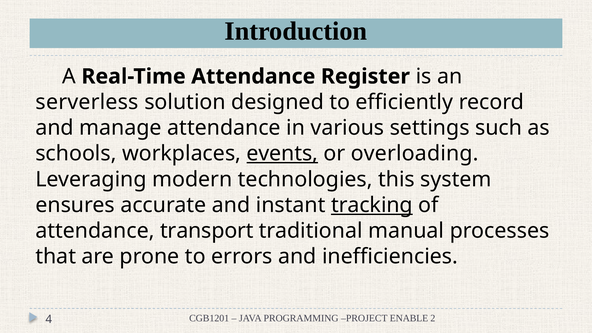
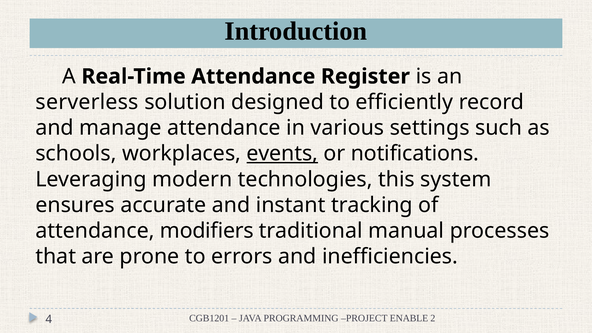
overloading: overloading -> notifications (415, 154)
tracking underline: present -> none (372, 205)
transport: transport -> modifiers (207, 231)
